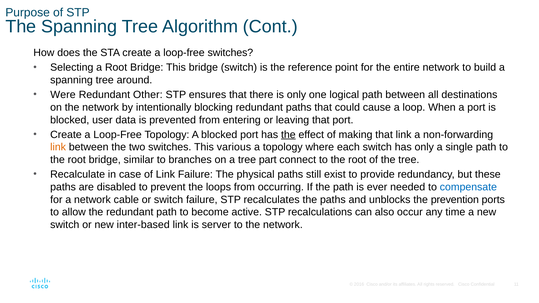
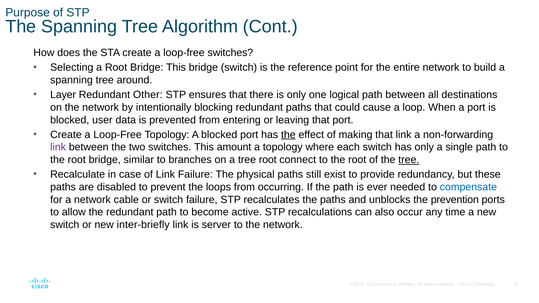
Were: Were -> Layer (63, 95)
link colour: orange -> purple (58, 147)
various: various -> amount (234, 147)
tree part: part -> root (268, 160)
tree underline: none -> present (409, 160)
inter-based: inter-based -> inter-briefly (143, 225)
